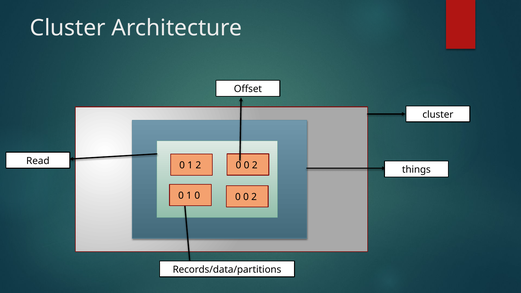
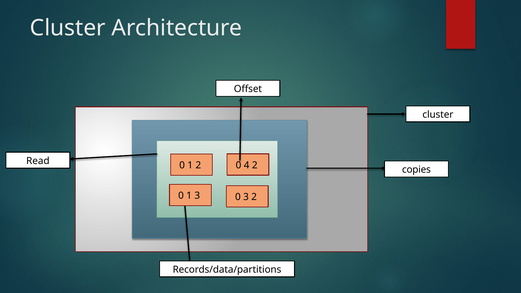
0: 0 -> 4 (247, 165)
things: things -> copies (416, 170)
1 0: 0 -> 3 (197, 196)
0: 0 -> 3 (246, 197)
